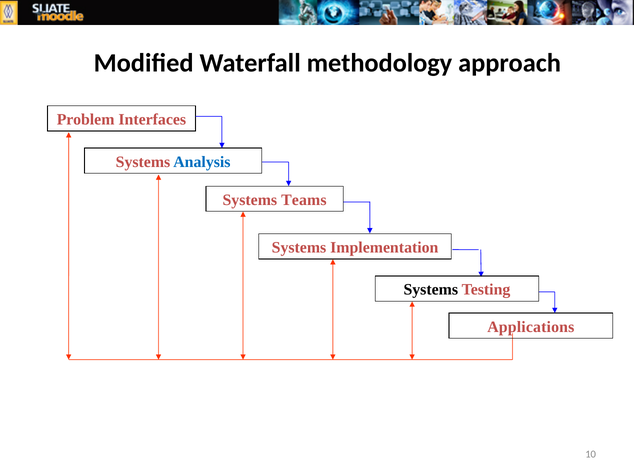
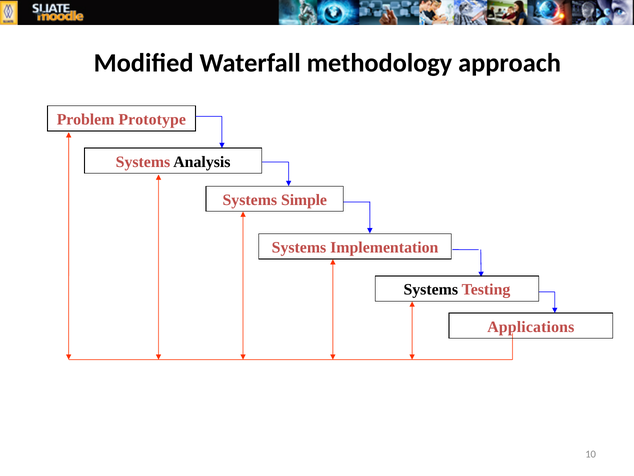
Interfaces: Interfaces -> Prototype (152, 119)
Analysis colour: blue -> black (202, 162)
Teams: Teams -> Simple (304, 200)
